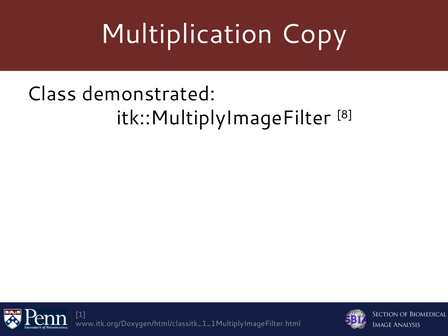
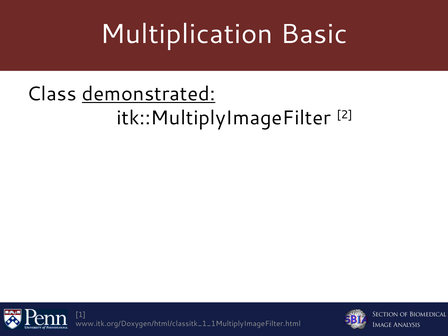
Copy: Copy -> Basic (314, 34)
demonstrated underline: none -> present (149, 94)
8: 8 -> 2 (345, 115)
